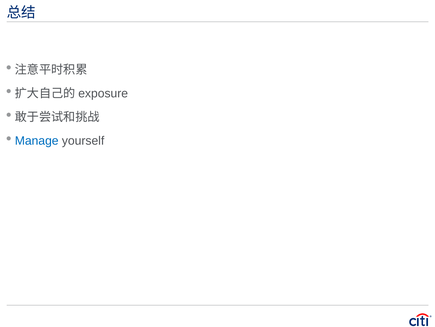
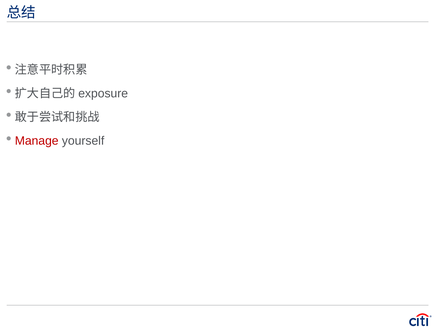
Manage colour: blue -> red (37, 140)
